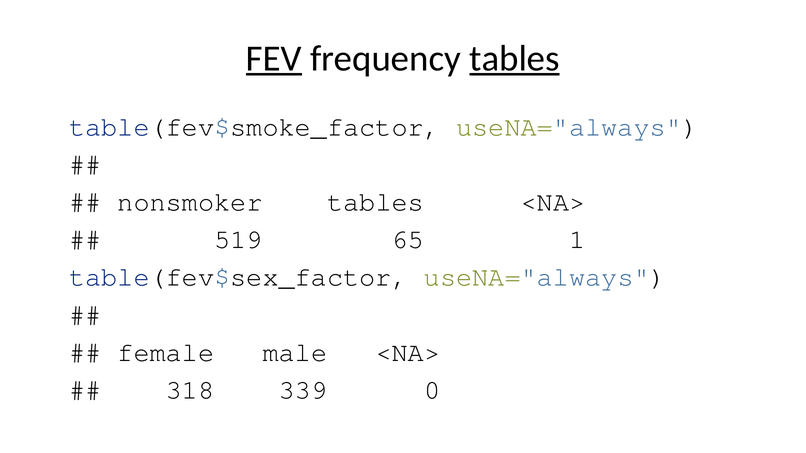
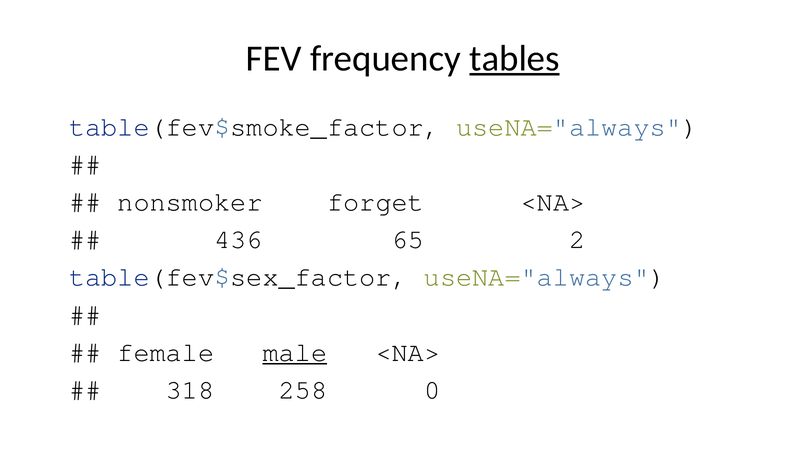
FEV underline: present -> none (274, 59)
nonsmoker tables: tables -> forget (376, 202)
519: 519 -> 436 (238, 240)
1: 1 -> 2 (577, 240)
male underline: none -> present (295, 353)
339: 339 -> 258 (303, 390)
